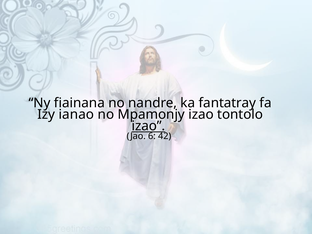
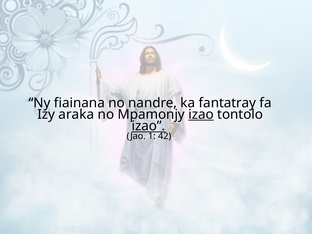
ianao: ianao -> araka (76, 114)
izao underline: none -> present (201, 114)
6: 6 -> 1 (152, 136)
